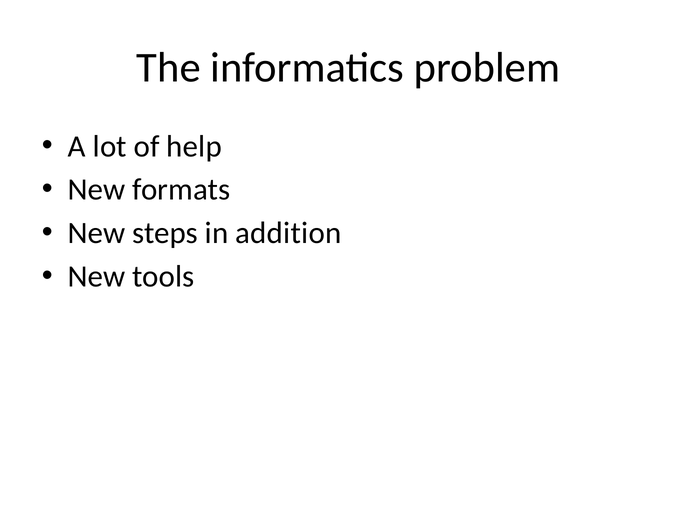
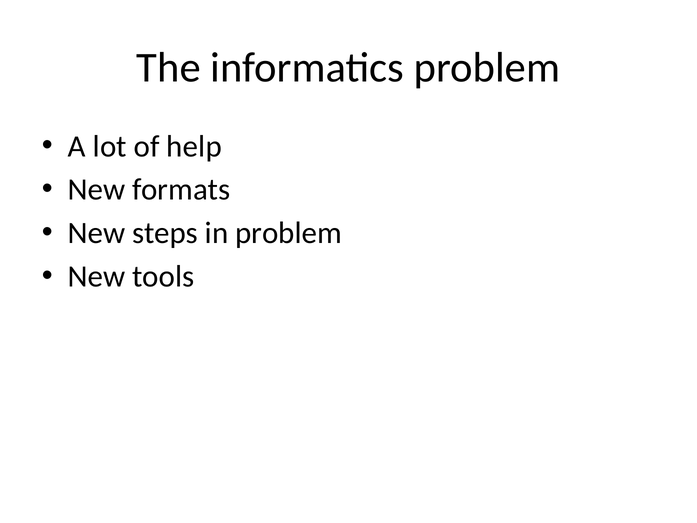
in addition: addition -> problem (289, 233)
